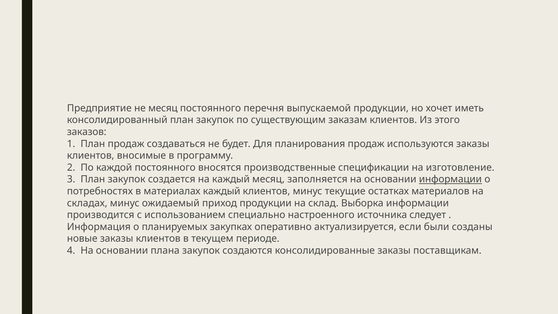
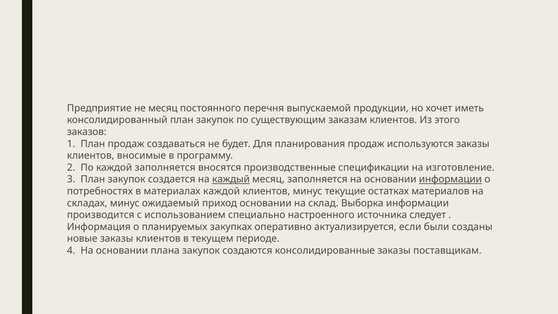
каждой постоянного: постоянного -> заполняется (165, 167)
каждый underline: none -> present (231, 179)
материалах каждый: каждый -> каждой (222, 191)
приход продукции: продукции -> основании (266, 203)
